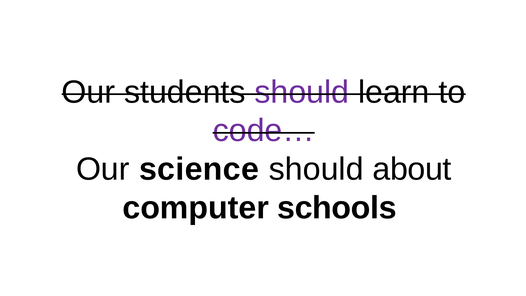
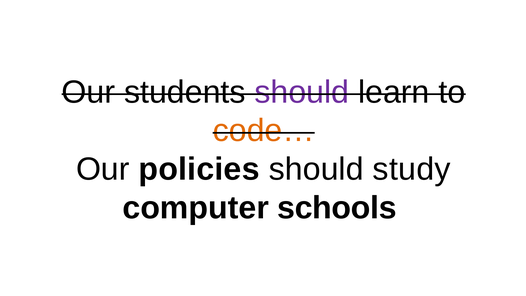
code… colour: purple -> orange (264, 131)
science: science -> policies (199, 169)
about: about -> study (412, 169)
